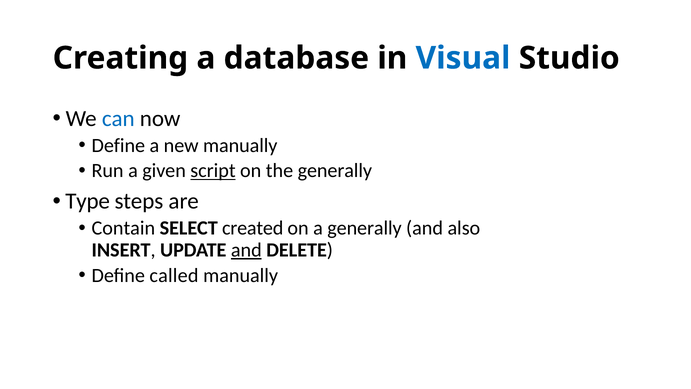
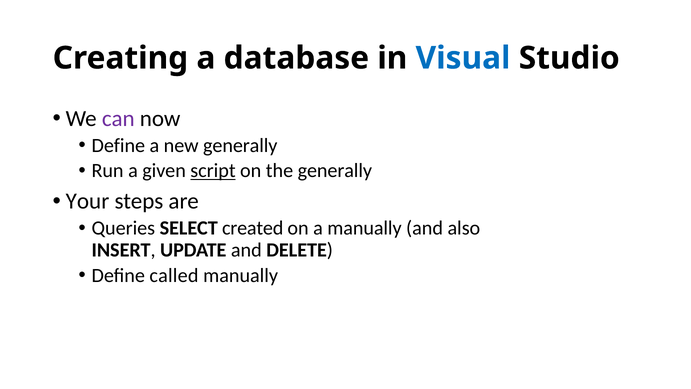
can colour: blue -> purple (118, 118)
new manually: manually -> generally (240, 145)
Type: Type -> Your (87, 201)
Contain: Contain -> Queries (123, 228)
a generally: generally -> manually (364, 228)
and underline: present -> none (246, 250)
